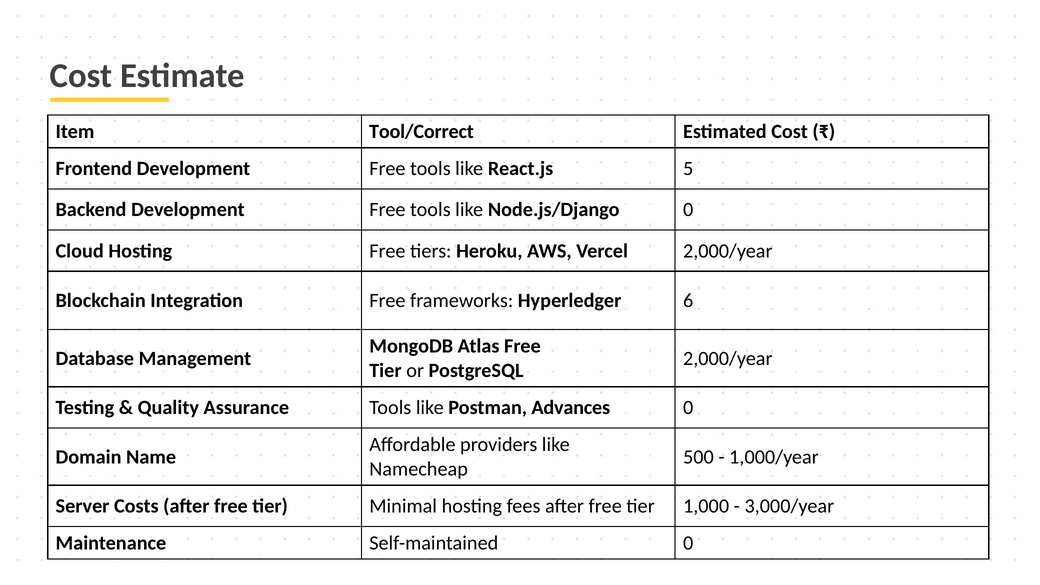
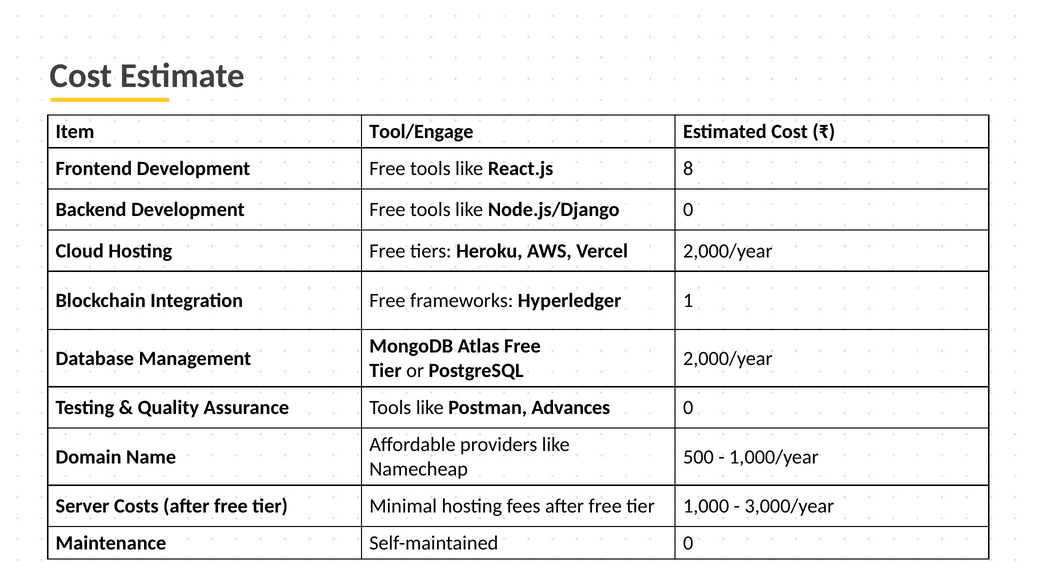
Tool/Correct: Tool/Correct -> Tool/Engage (421, 132)
5: 5 -> 8 (688, 169)
6: 6 -> 1 (688, 301)
